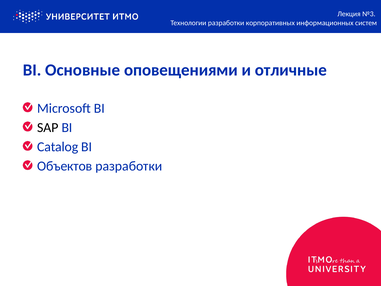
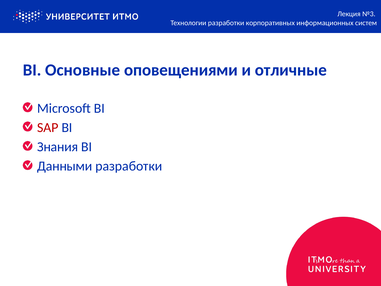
SAP colour: black -> red (48, 127)
Catalog: Catalog -> Знания (58, 147)
Объектов: Объектов -> Данными (65, 166)
